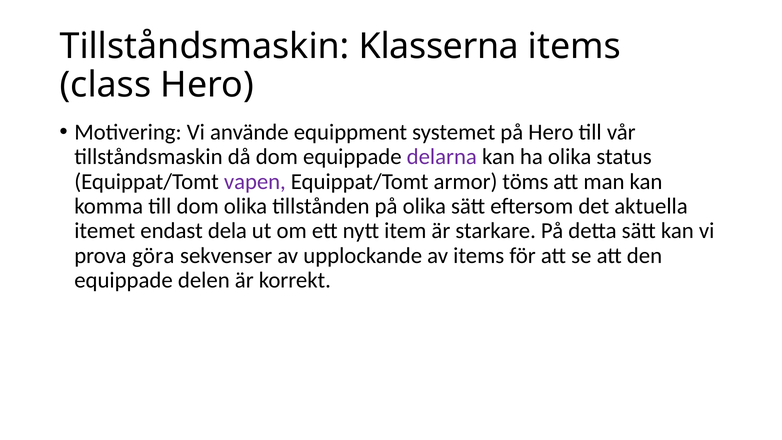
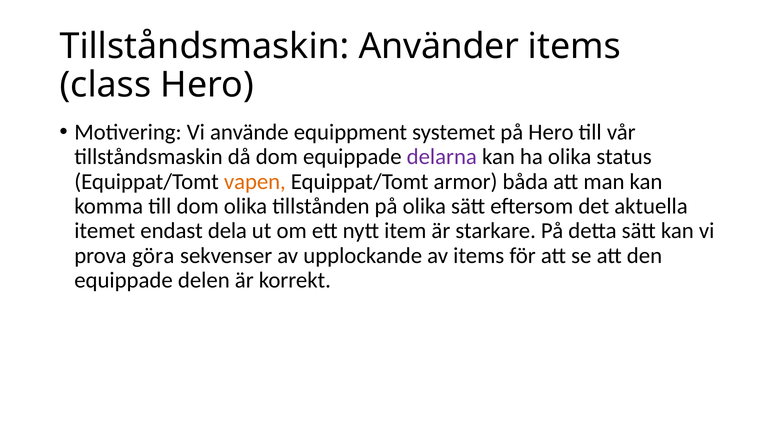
Klasserna: Klasserna -> Använder (439, 46)
vapen colour: purple -> orange (255, 181)
töms: töms -> båda (525, 181)
